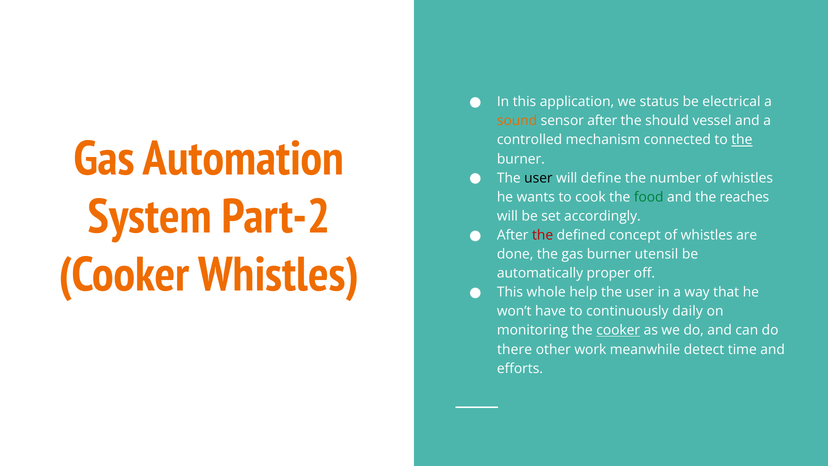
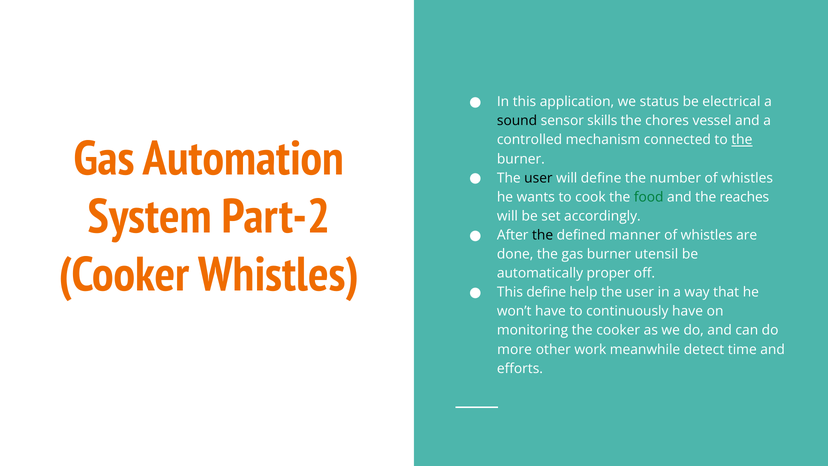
sound colour: orange -> black (517, 121)
sensor after: after -> skills (602, 121)
should: should -> chores (667, 121)
the colour: red -> black (543, 235)
concept: concept -> manner (635, 235)
This whole: whole -> define (546, 292)
continuously daily: daily -> have (688, 311)
cooker underline: present -> none (618, 330)
there: there -> more (515, 349)
